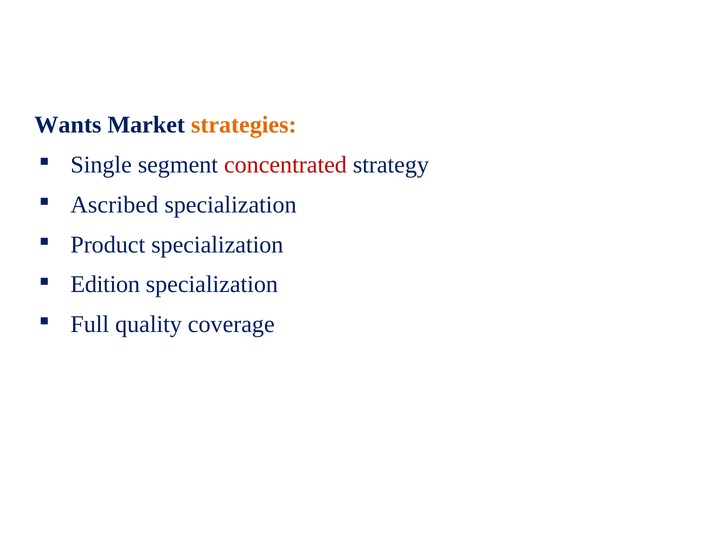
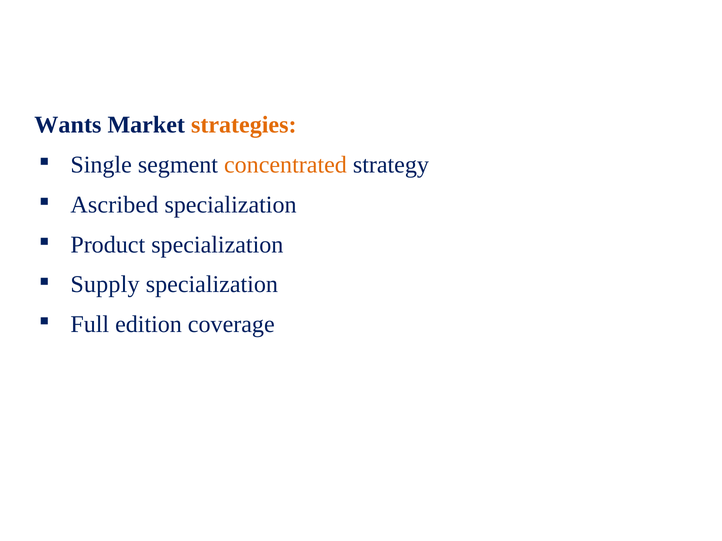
concentrated colour: red -> orange (285, 165)
Edition: Edition -> Supply (105, 285)
quality: quality -> edition (149, 325)
